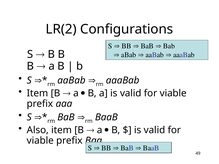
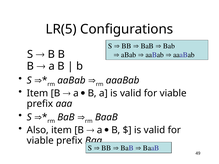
LR(2: LR(2 -> LR(5 (61, 29)
